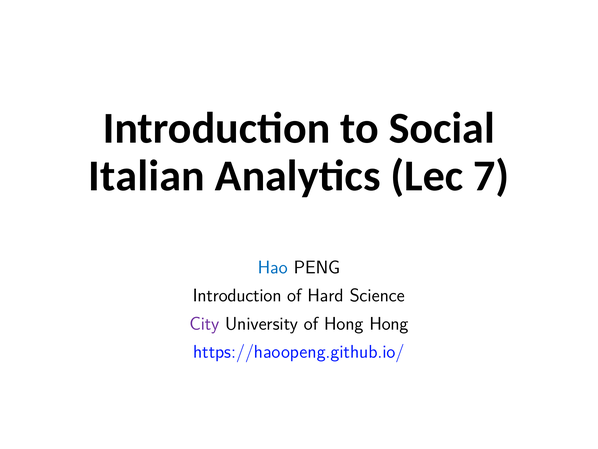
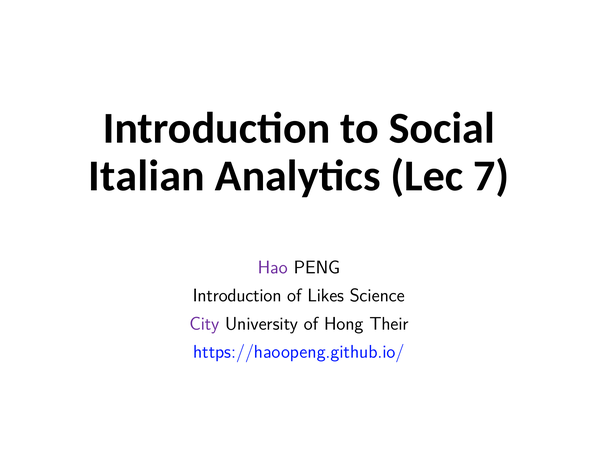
Hao colour: blue -> purple (273, 267)
Hard: Hard -> Likes (326, 295)
Hong Hong: Hong -> Their (389, 323)
